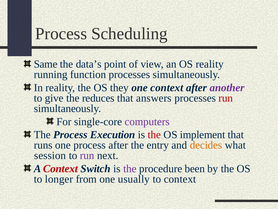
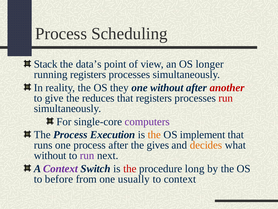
Same: Same -> Stack (46, 64)
OS reality: reality -> longer (210, 64)
running function: function -> registers (88, 74)
one context: context -> without (167, 87)
another colour: purple -> red (227, 87)
that answers: answers -> registers (154, 98)
the colour: red -> orange (154, 134)
entry: entry -> gives (158, 145)
session: session -> without (50, 155)
Context colour: red -> purple (61, 168)
the colour: purple -> red (130, 168)
been: been -> long (195, 168)
longer: longer -> before (59, 179)
